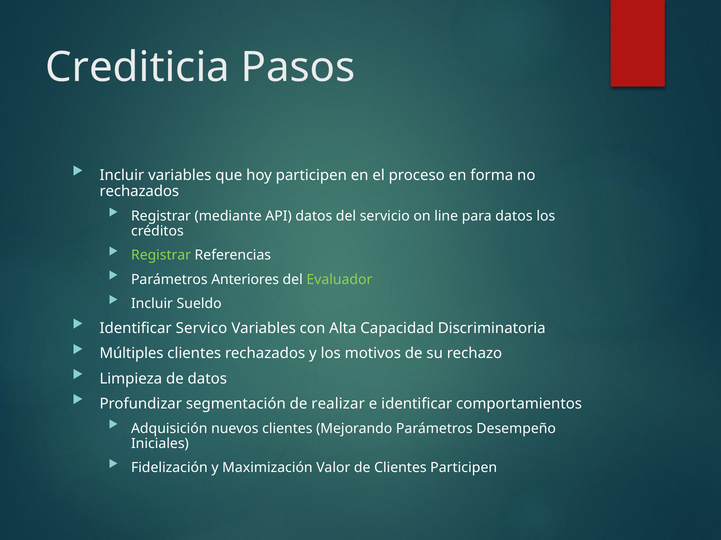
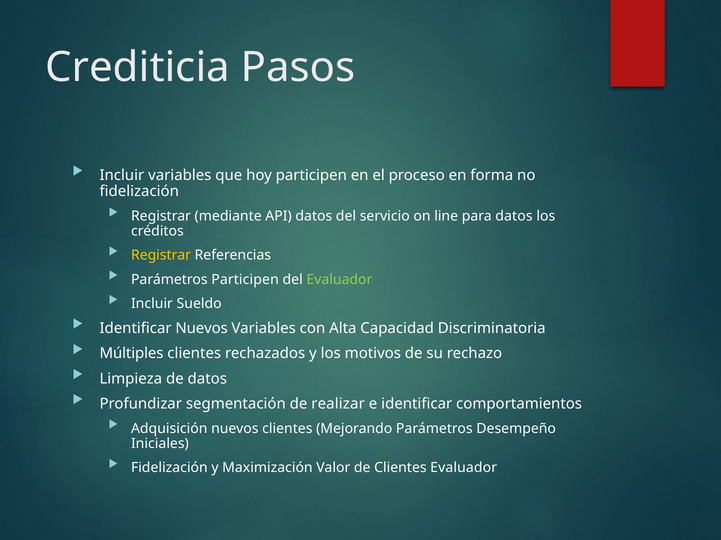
rechazados: rechazados -> fidelización (139, 192)
Registrar colour: light green -> yellow (161, 256)
Parámetros Anteriores: Anteriores -> Participen (245, 280)
Identificar Servico: Servico -> Nuevos (202, 329)
Clientes Participen: Participen -> Evaluador (464, 468)
